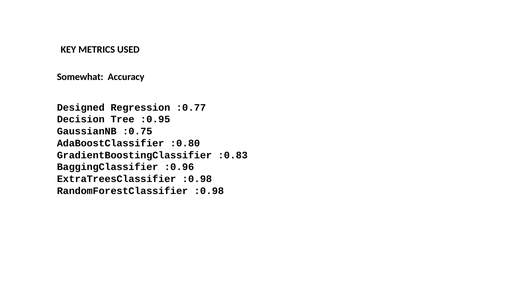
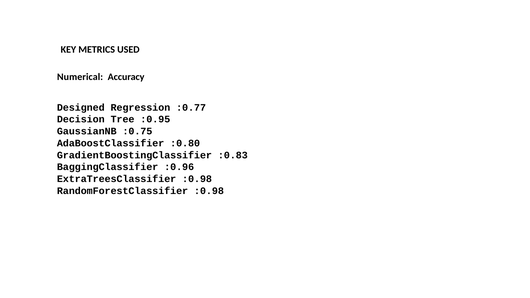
Somewhat: Somewhat -> Numerical (80, 77)
